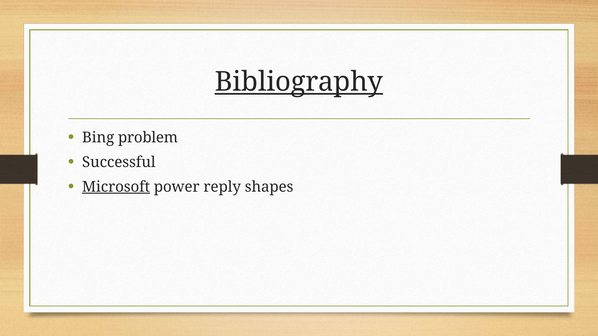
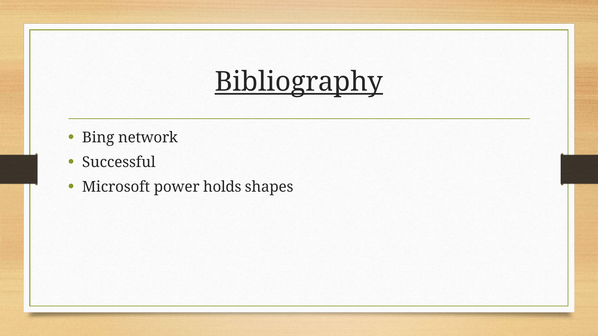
problem: problem -> network (148, 138)
Microsoft underline: present -> none (116, 187)
reply: reply -> holds (222, 187)
